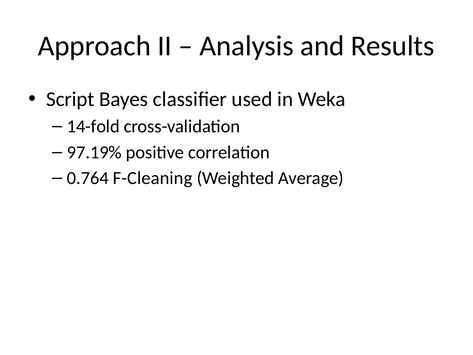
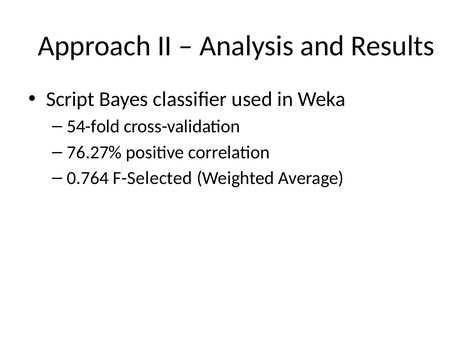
14-fold: 14-fold -> 54-fold (93, 126)
97.19%: 97.19% -> 76.27% (94, 152)
F-Cleaning: F-Cleaning -> F-Selected (153, 178)
